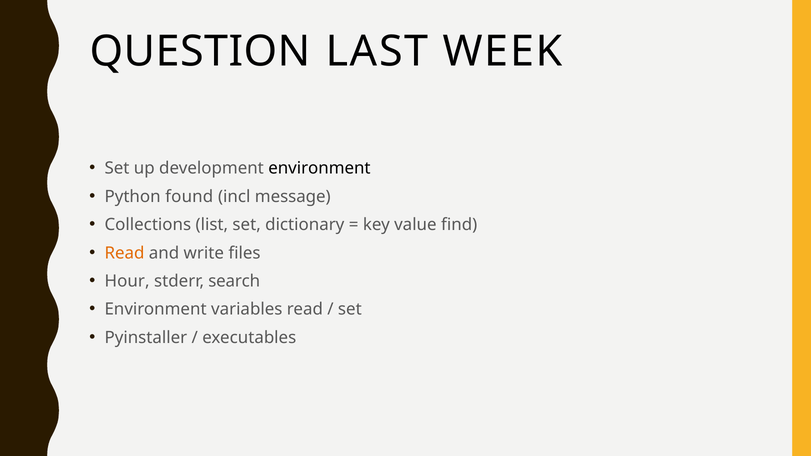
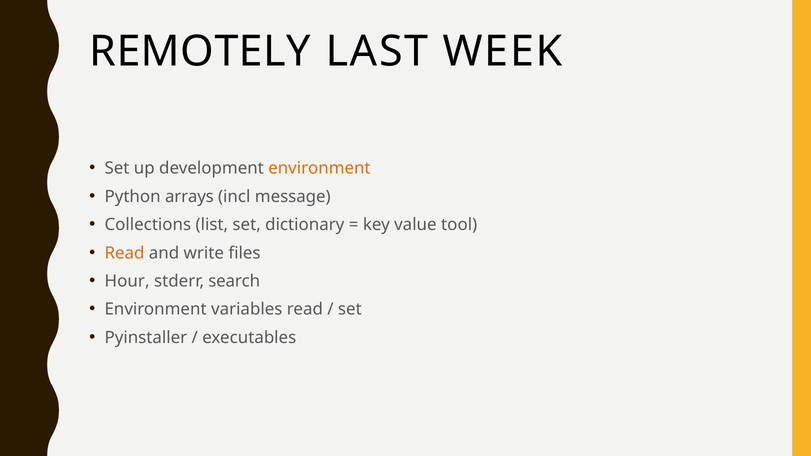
QUESTION: QUESTION -> REMOTELY (200, 51)
environment colour: black -> orange (319, 168)
found: found -> arrays (189, 197)
find: find -> tool (459, 225)
